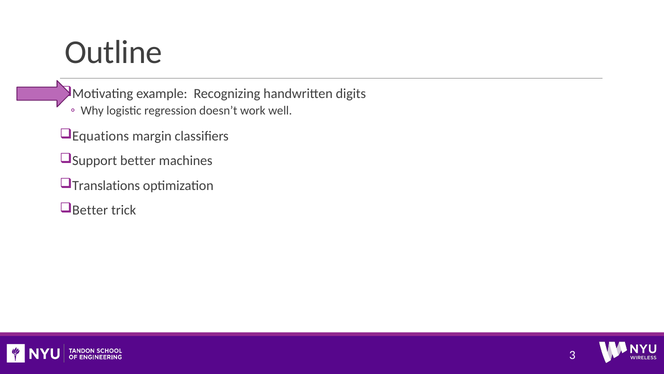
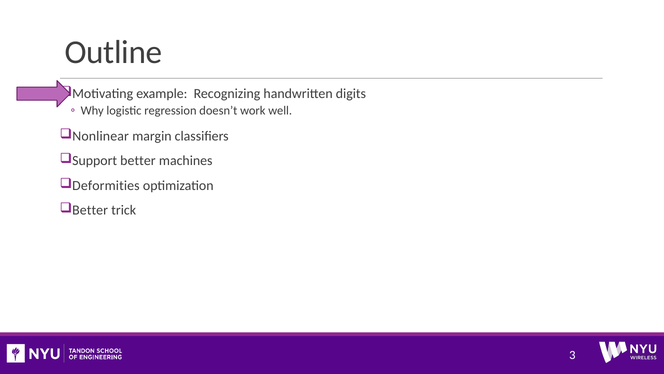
Equations: Equations -> Nonlinear (101, 136)
Translations: Translations -> Deformities (106, 185)
